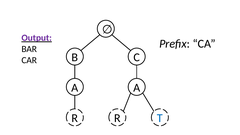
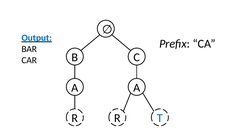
Output colour: purple -> blue (37, 38)
